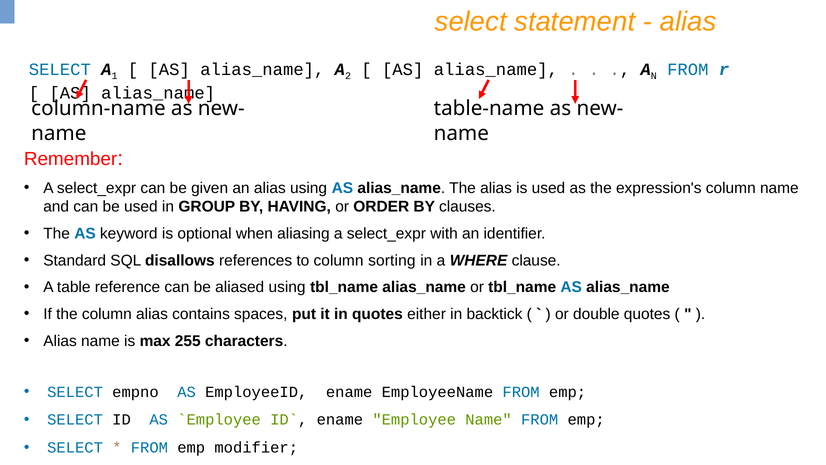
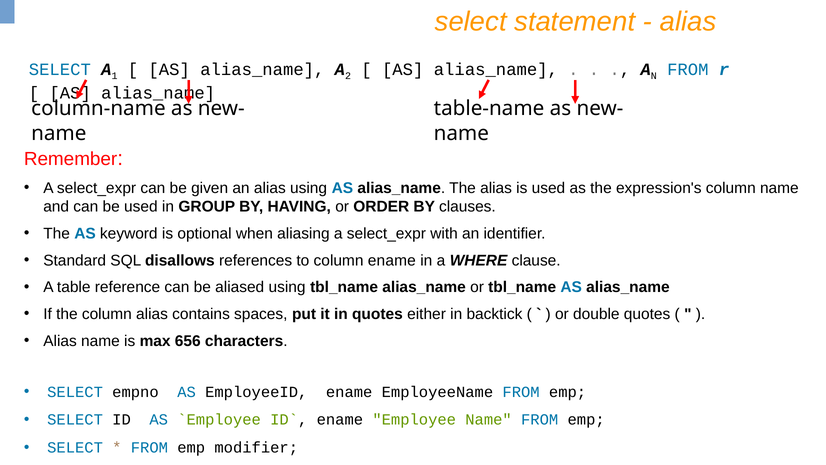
column sorting: sorting -> ename (392, 260)
255: 255 -> 656 (188, 341)
